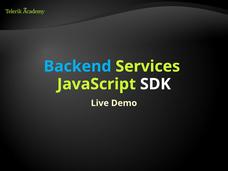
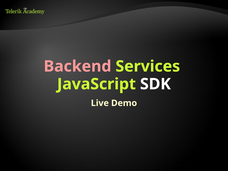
Backend colour: light blue -> pink (78, 66)
